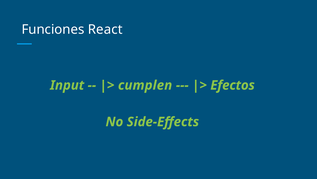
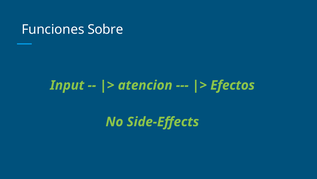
React: React -> Sobre (105, 29)
cumplen: cumplen -> atencion (145, 85)
